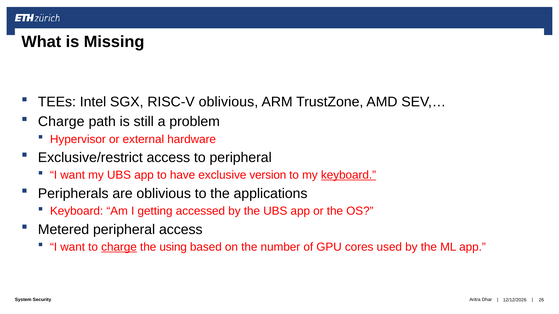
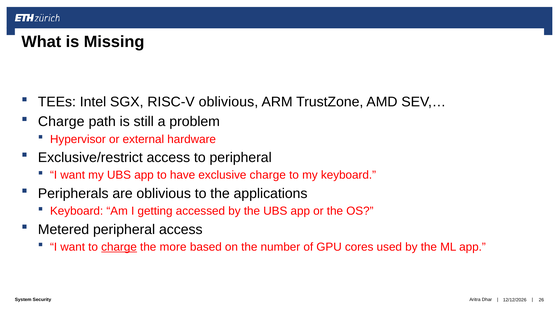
exclusive version: version -> charge (268, 175)
keyboard underline: present -> none (348, 175)
using: using -> more (173, 247)
